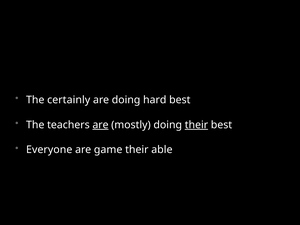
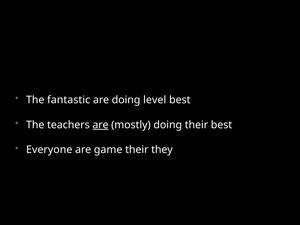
certainly: certainly -> fantastic (69, 100)
hard: hard -> level (155, 100)
their underline: present -> none (196, 125)
able: able -> they (162, 150)
